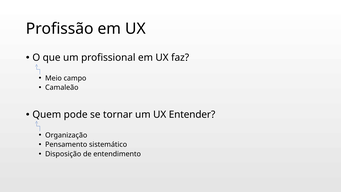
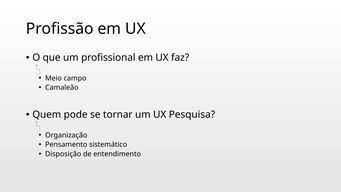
Entender: Entender -> Pesquisa (192, 115)
